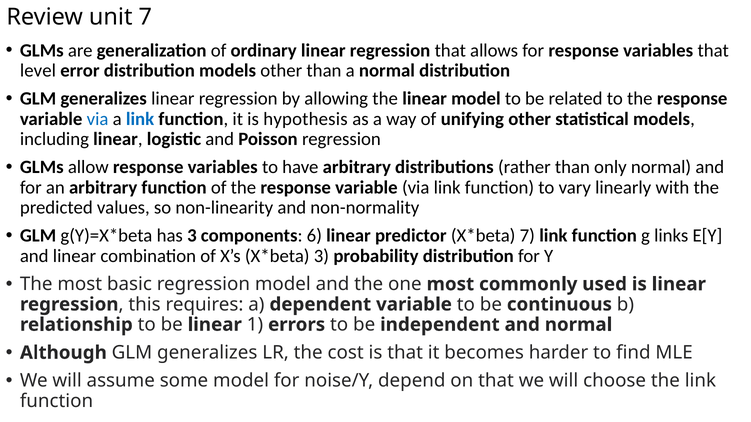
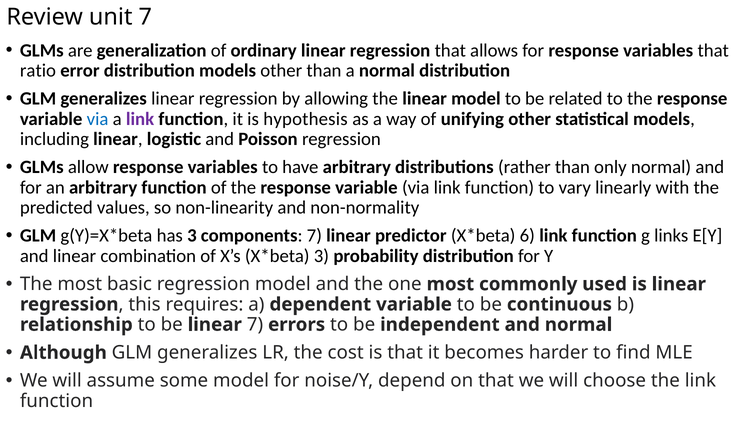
level: level -> ratio (38, 71)
link colour: blue -> purple (140, 119)
components 6: 6 -> 7 (314, 236)
7: 7 -> 6 (527, 236)
linear 1: 1 -> 7 (255, 325)
